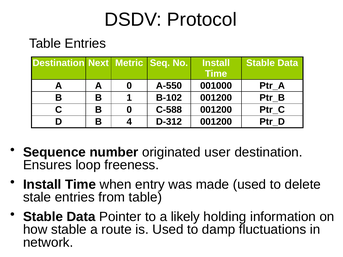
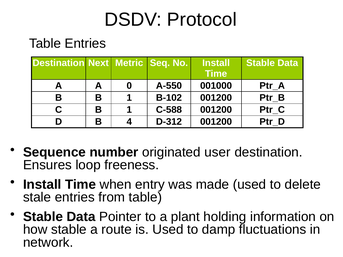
C B 0: 0 -> 1 (129, 110)
likely: likely -> plant (185, 217)
